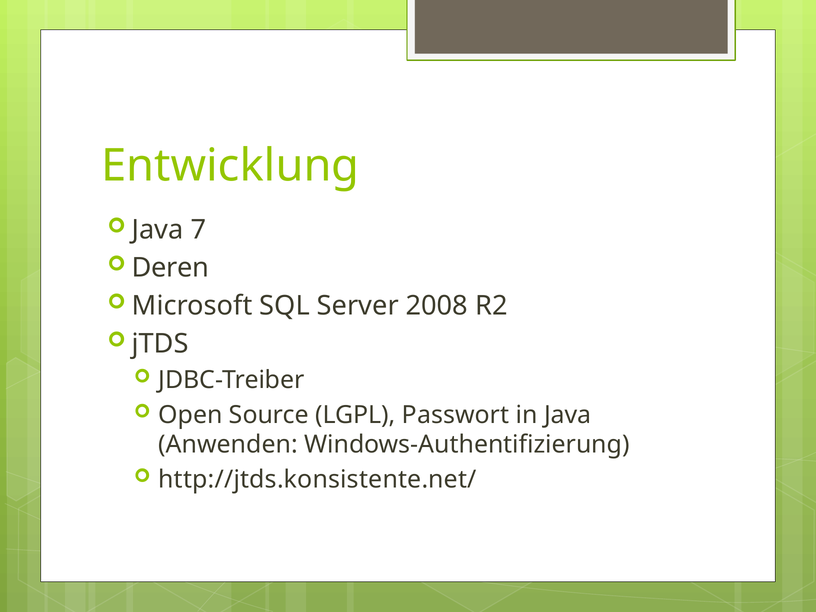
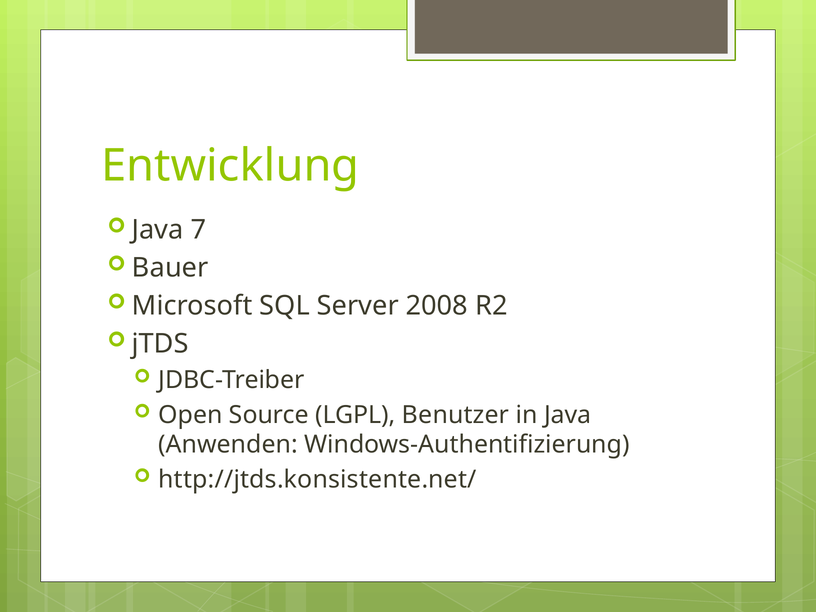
Deren: Deren -> Bauer (170, 268)
Passwort: Passwort -> Benutzer (456, 415)
